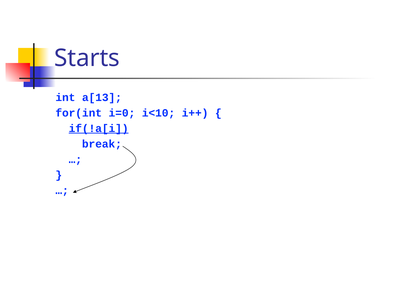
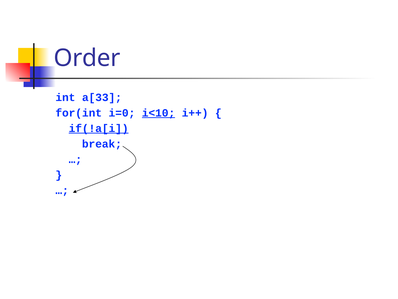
Starts: Starts -> Order (87, 58)
a[13: a[13 -> a[33 (102, 97)
i<10 underline: none -> present (158, 113)
